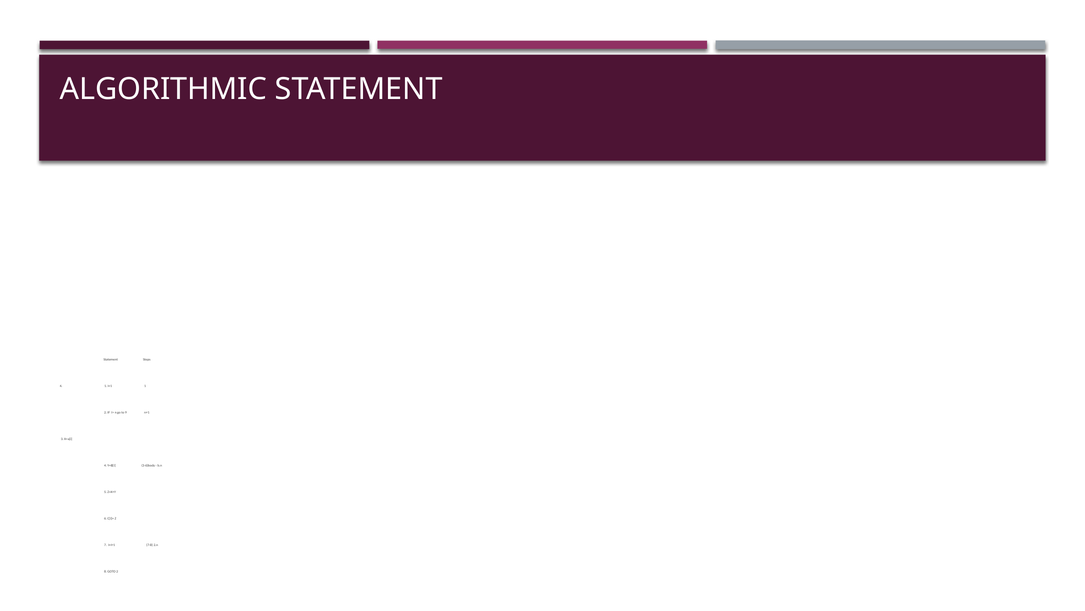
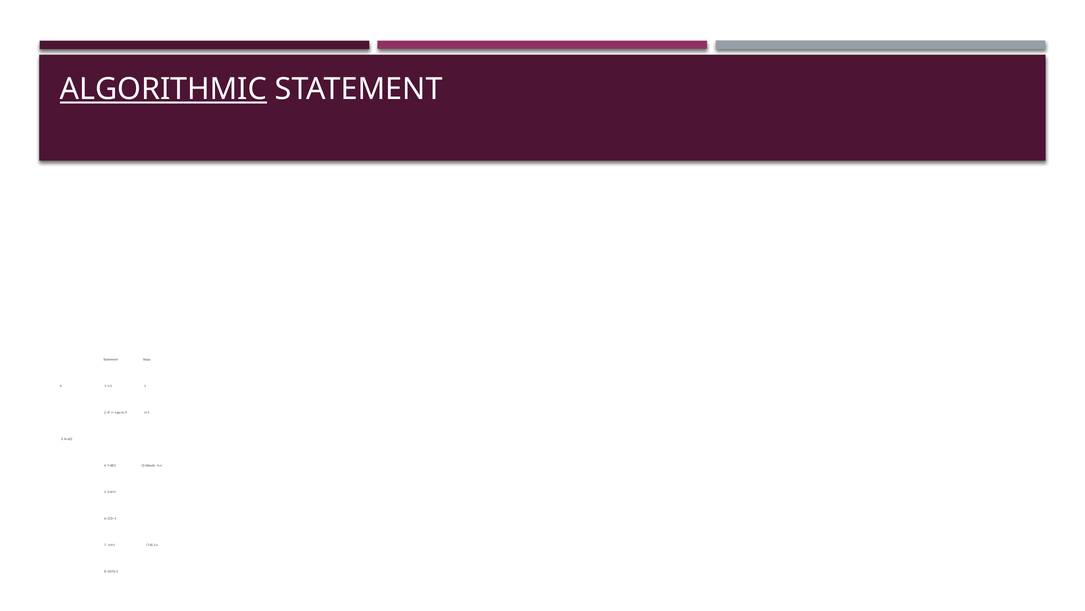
ALGORITHMIC underline: none -> present (163, 89)
